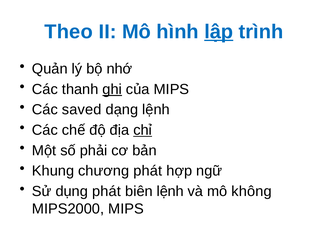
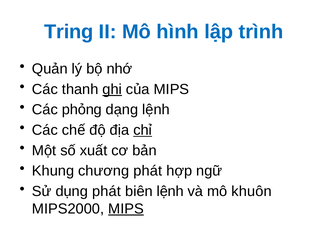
Theo: Theo -> Tring (69, 32)
lập underline: present -> none (219, 32)
saved: saved -> phỏng (82, 110)
phải: phải -> xuất (94, 150)
không: không -> khuôn (252, 191)
MIPS underline: none -> present (126, 209)
